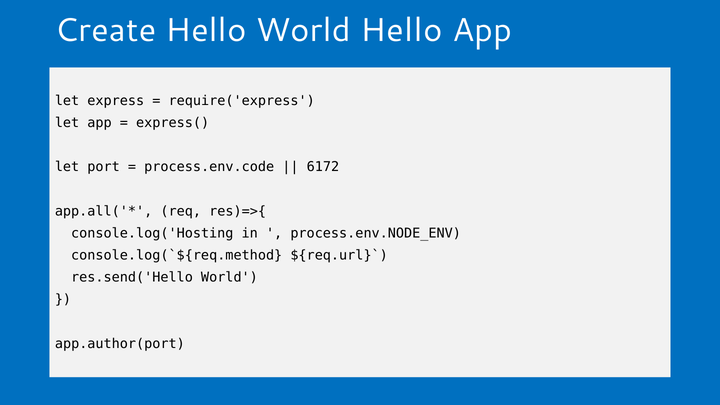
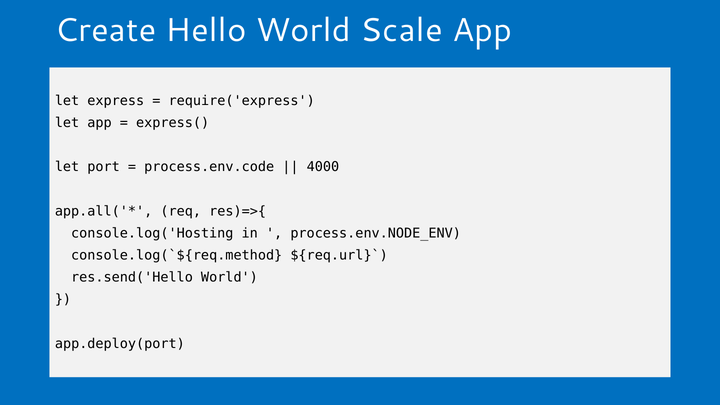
World Hello: Hello -> Scale (402, 30)
6172: 6172 -> 4000 (323, 167)
app.author(port: app.author(port -> app.deploy(port (120, 344)
